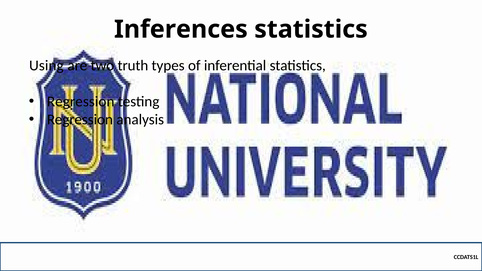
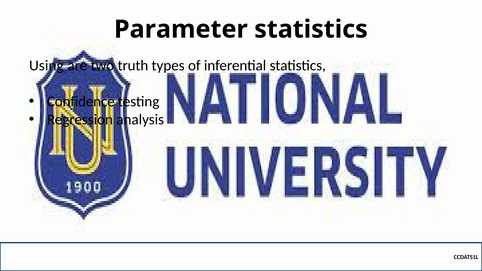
Inferences: Inferences -> Parameter (181, 29)
Regression: Regression -> Confidence (81, 102)
